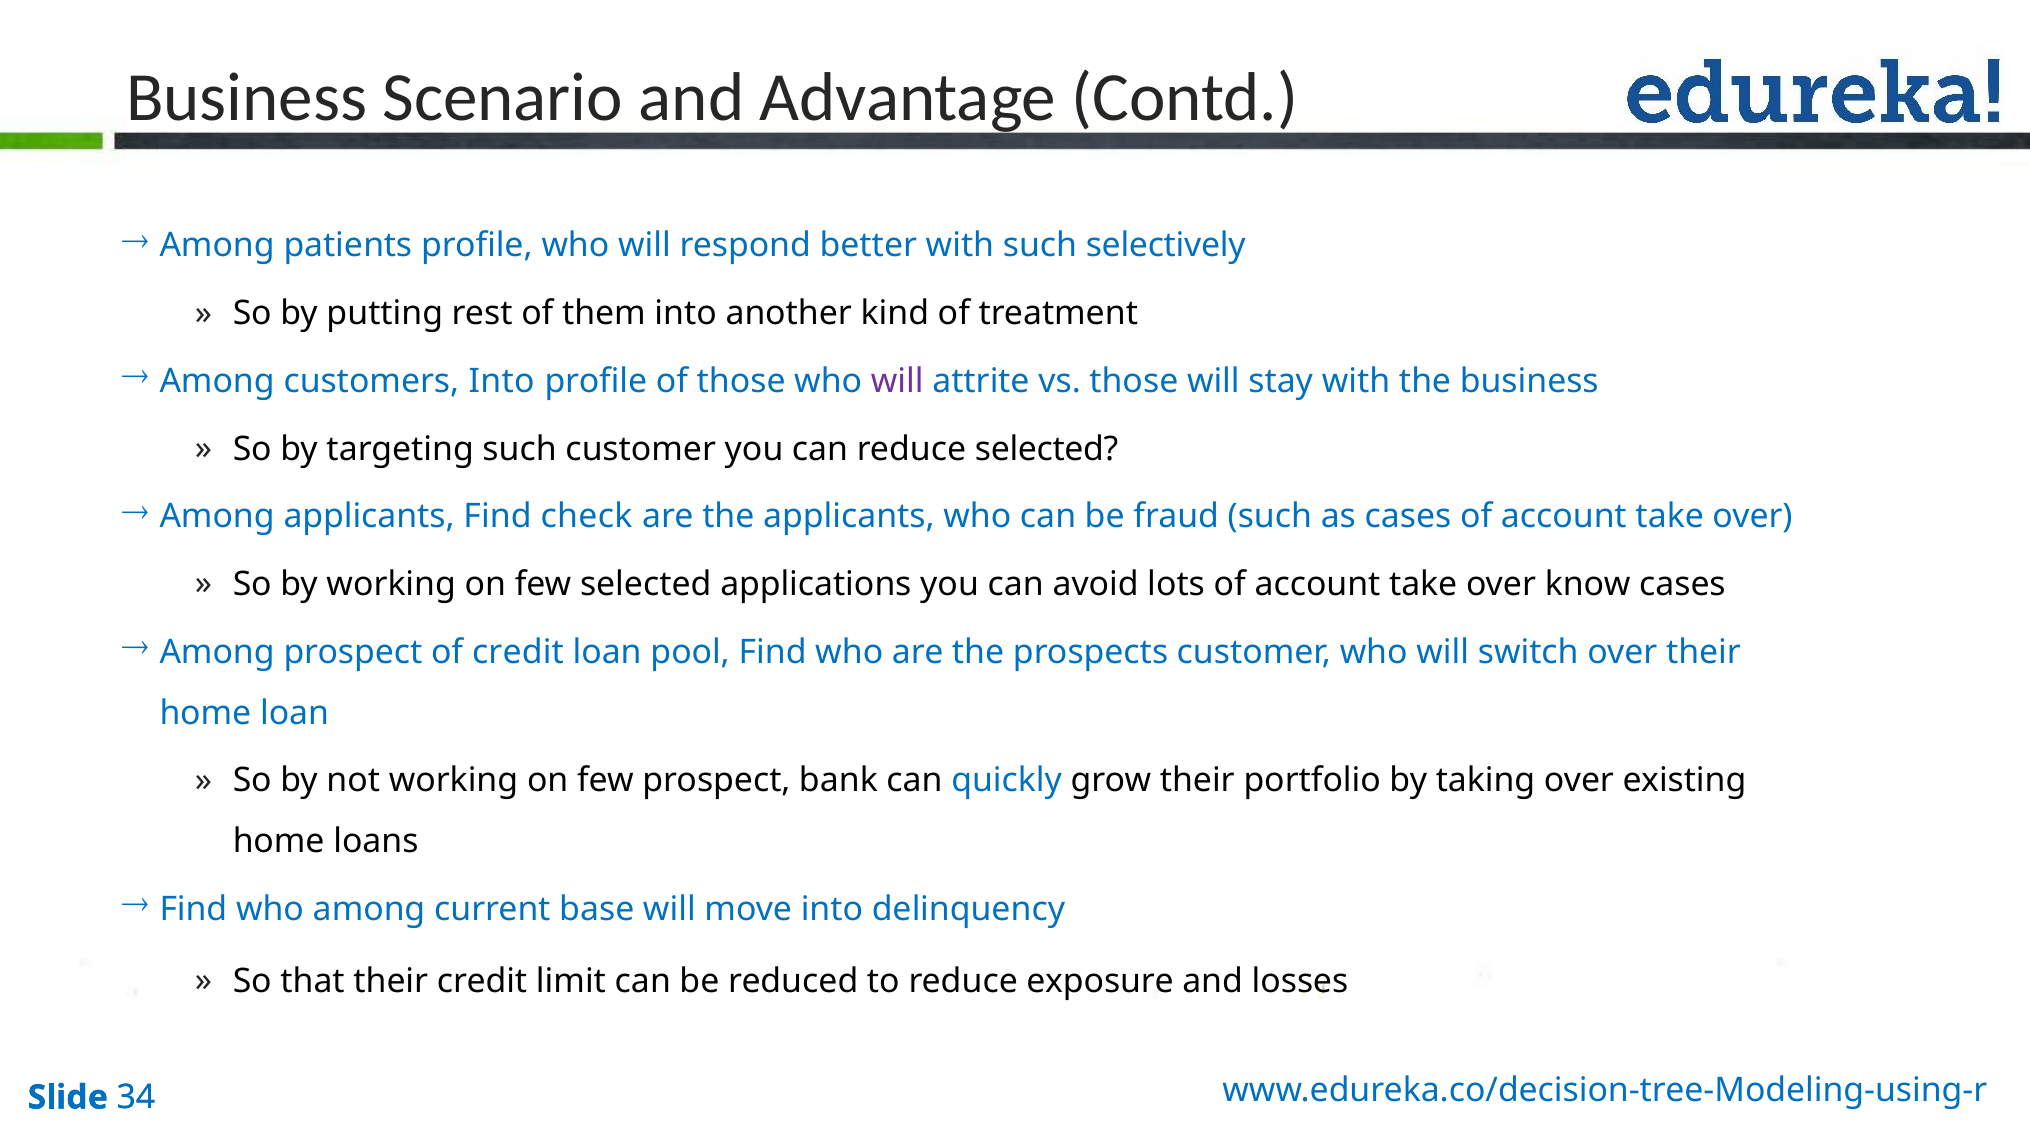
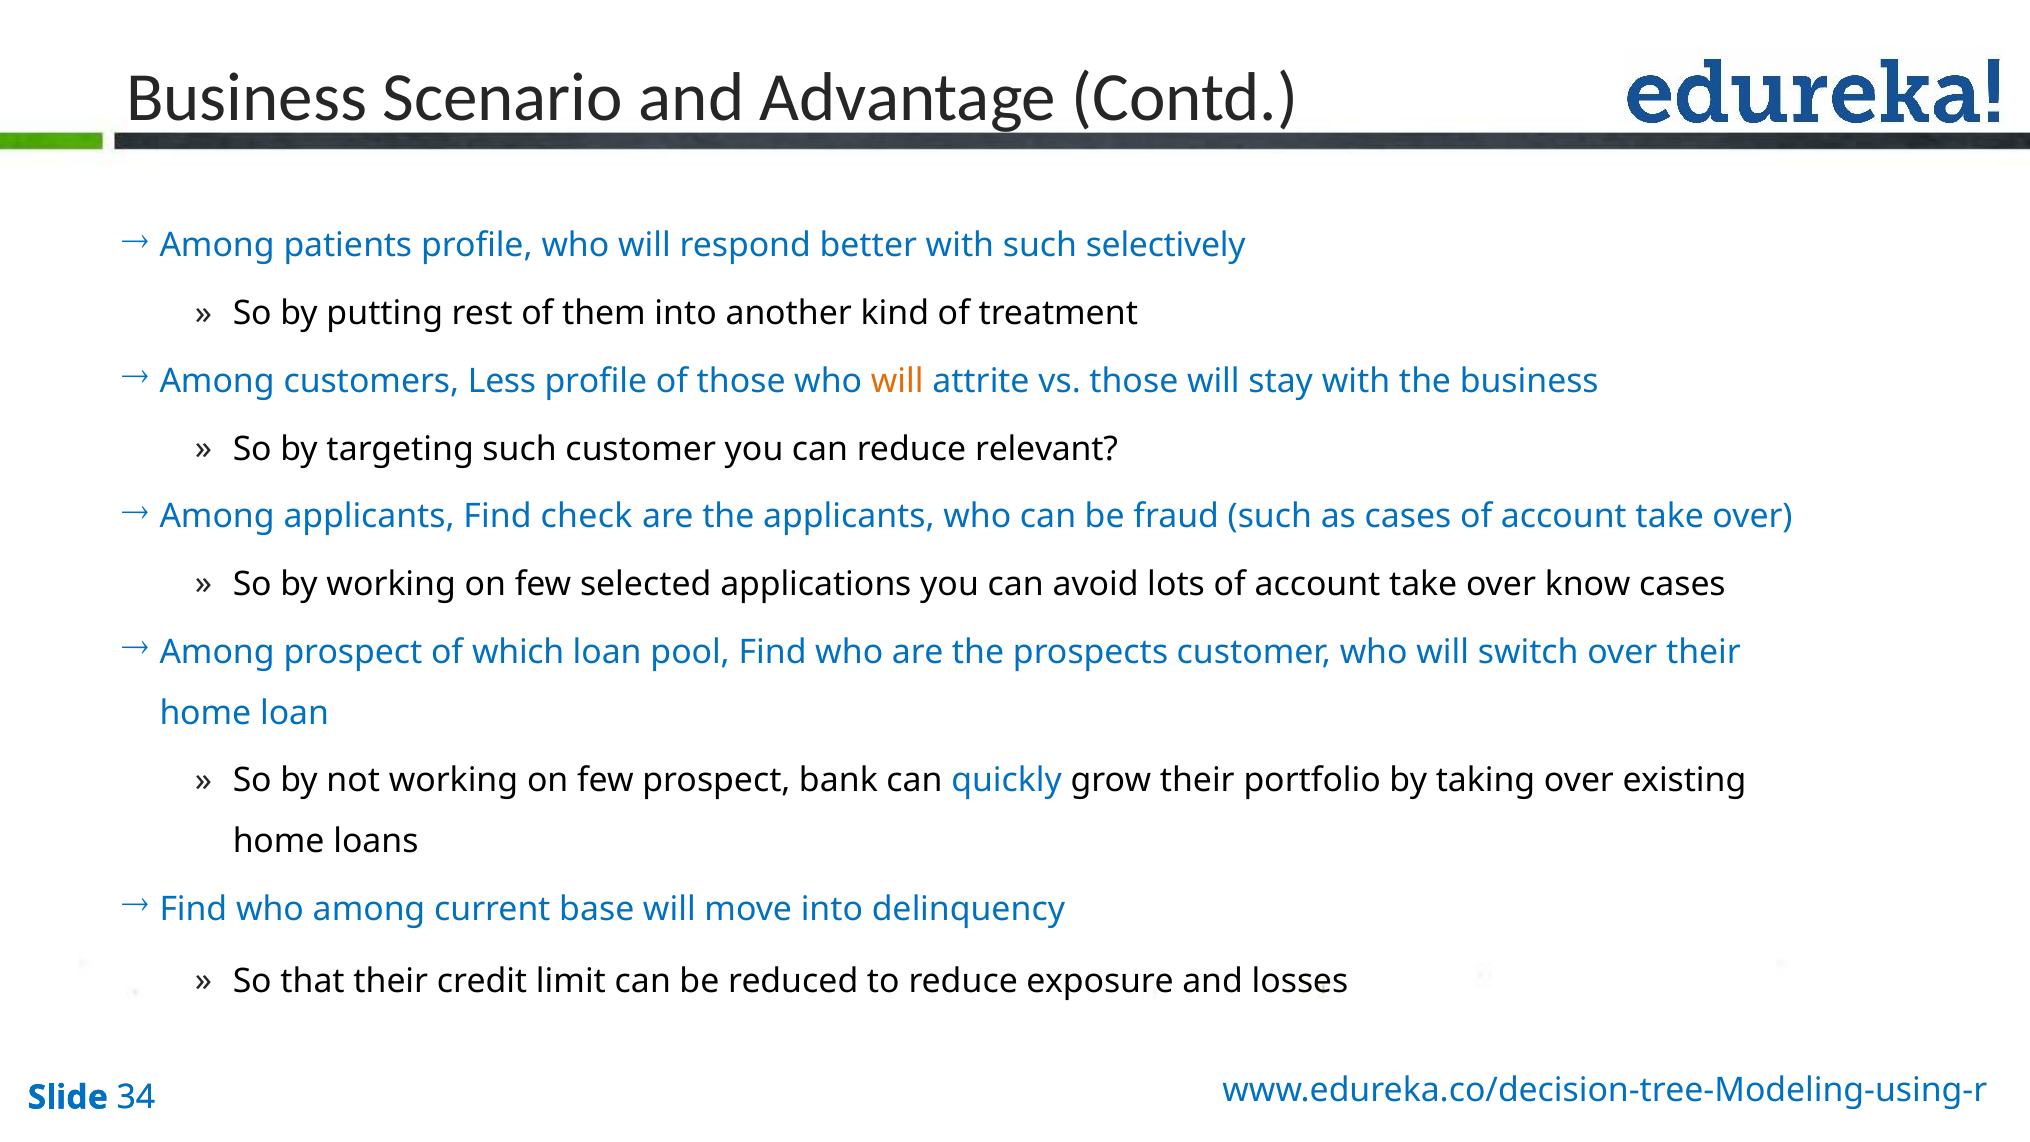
customers Into: Into -> Less (502, 381)
will colour: purple -> orange (897, 381)
reduce selected: selected -> relevant (1047, 449)
of credit: credit -> which (518, 652)
